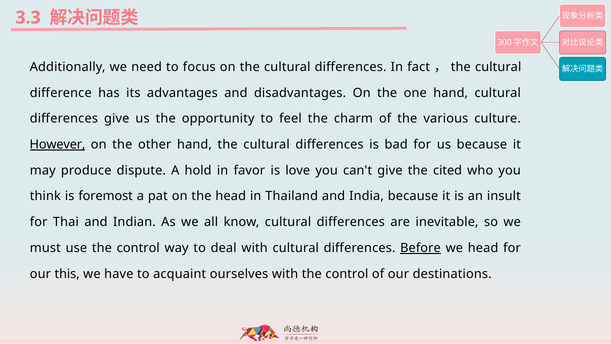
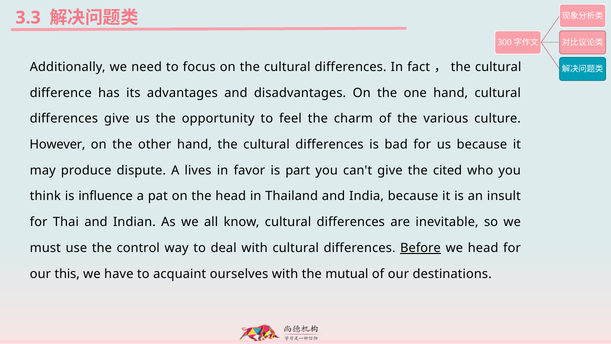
However underline: present -> none (58, 144)
hold: hold -> lives (198, 170)
love: love -> part (298, 170)
foremost: foremost -> influence (106, 196)
with the control: control -> mutual (347, 274)
